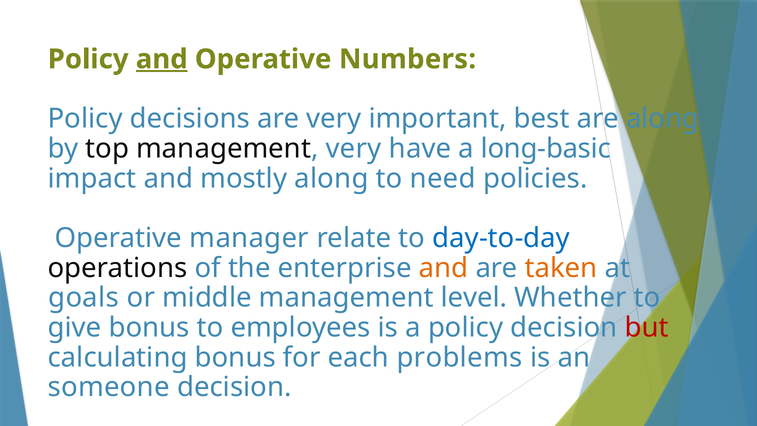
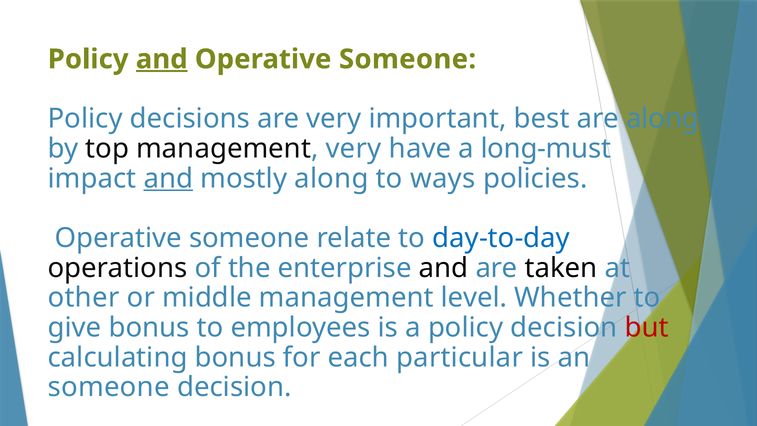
Numbers: Numbers -> Someone (408, 59)
long-basic: long-basic -> long-must (546, 149)
and underline: none -> present (168, 178)
need: need -> ways (443, 178)
manager: manager -> someone (249, 238)
and colour: orange -> black (444, 268)
taken colour: orange -> black (561, 268)
goals: goals -> other (84, 298)
problems: problems -> particular (460, 357)
